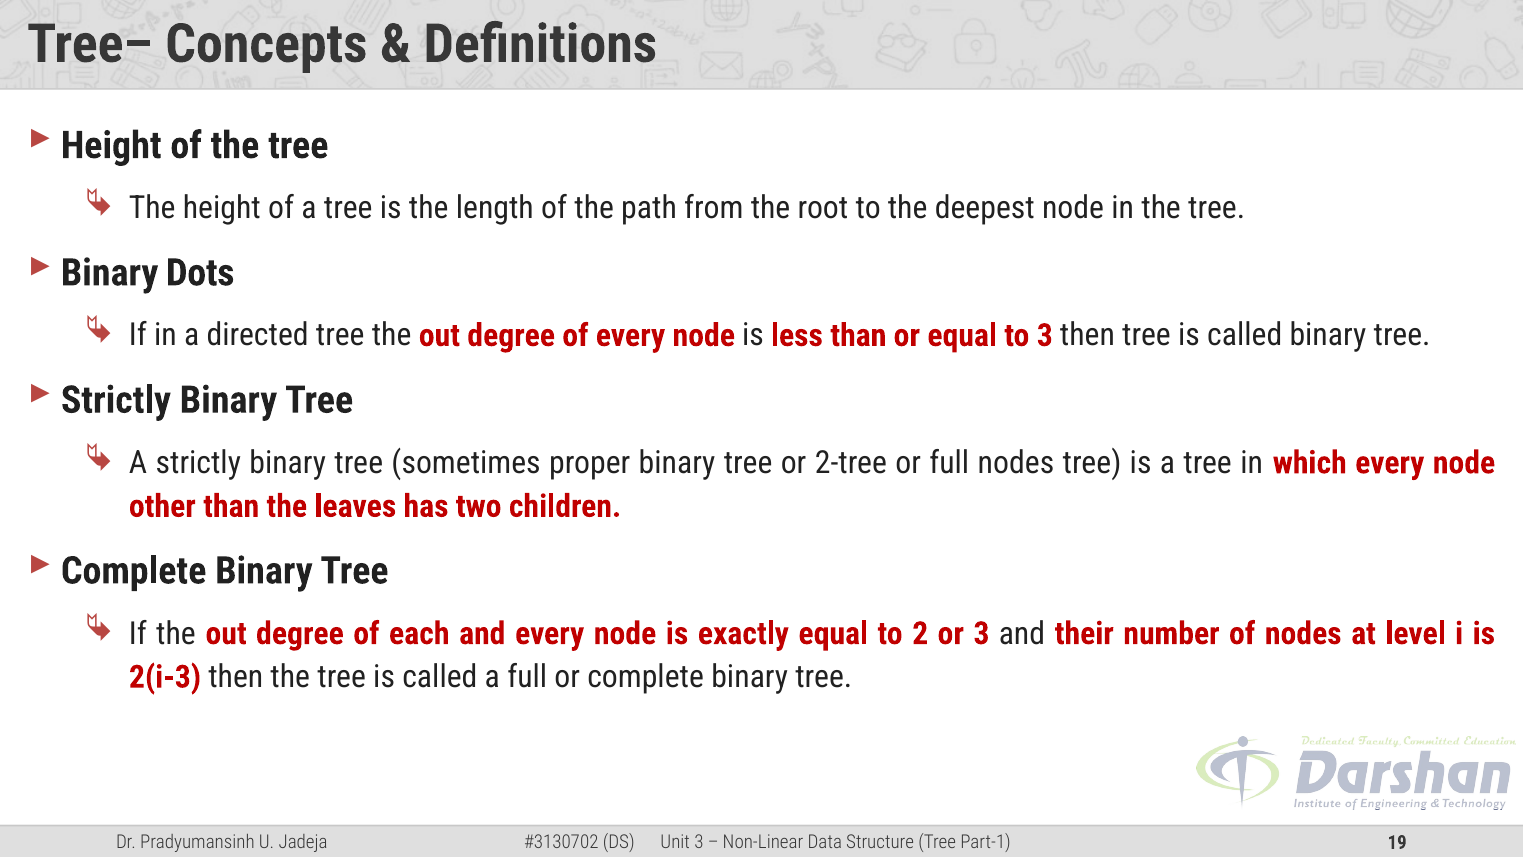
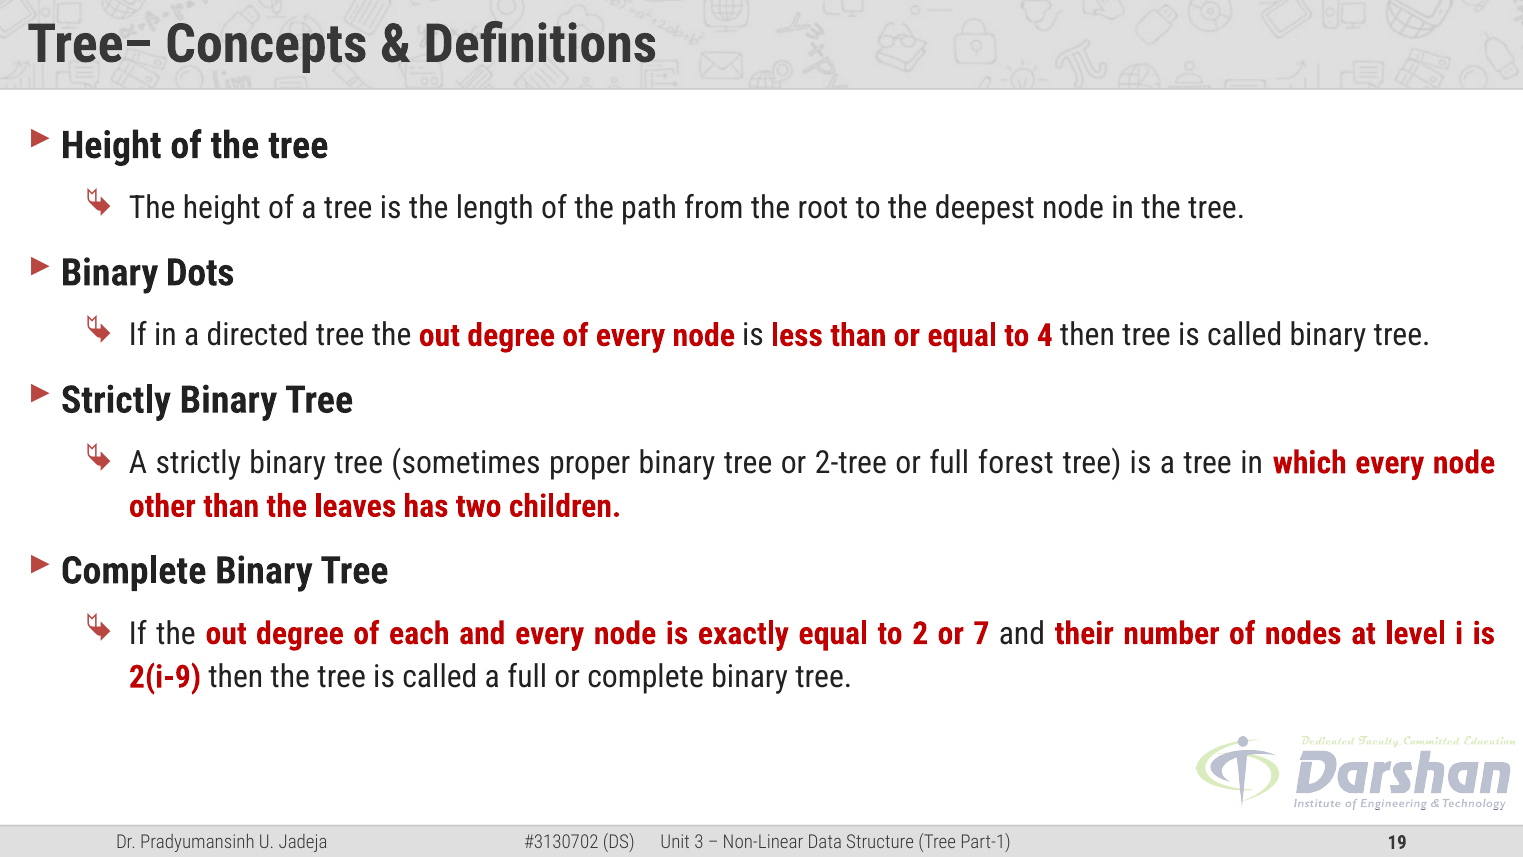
to 3: 3 -> 4 (1045, 335)
full nodes: nodes -> forest (1016, 463)
or 3: 3 -> 7 (981, 633)
2(i-3: 2(i-3 -> 2(i-9 (165, 677)
